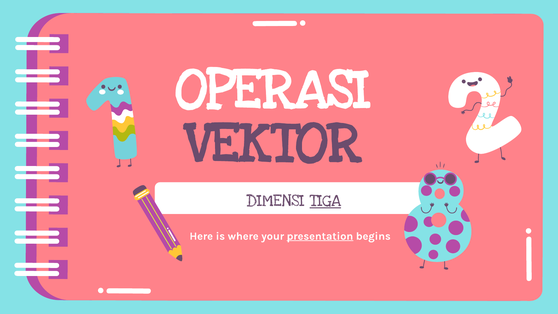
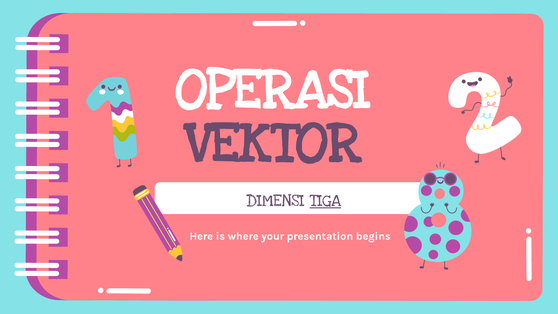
presentation underline: present -> none (320, 236)
